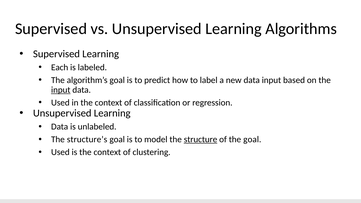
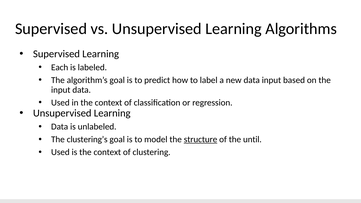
input underline: present -> none (61, 90)
structure’s: structure’s -> clustering’s (87, 139)
the goal: goal -> until (252, 139)
